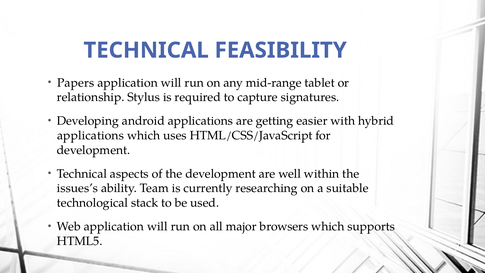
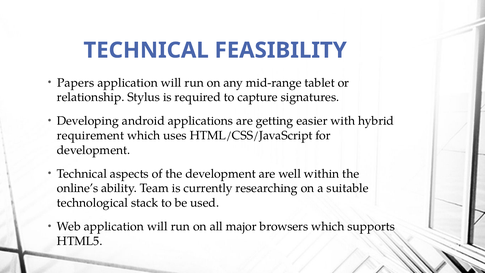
applications: applications -> requirement (90, 135)
issues’s: issues’s -> online’s (78, 188)
